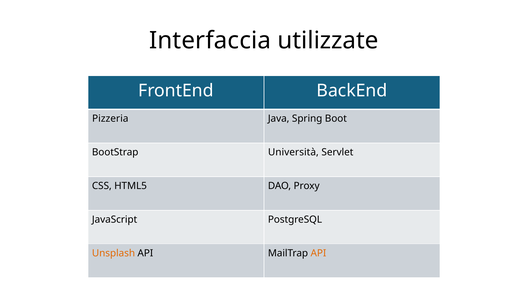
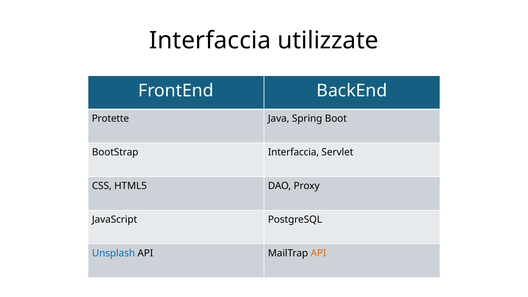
Pizzeria: Pizzeria -> Protette (110, 119)
BootStrap Università: Università -> Interfaccia (293, 152)
Unsplash colour: orange -> blue (114, 253)
